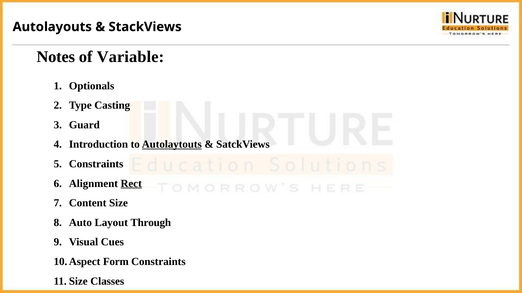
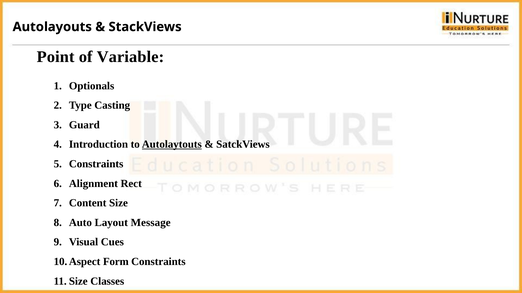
Notes: Notes -> Point (56, 57)
Rect underline: present -> none (131, 184)
Through: Through -> Message (151, 223)
